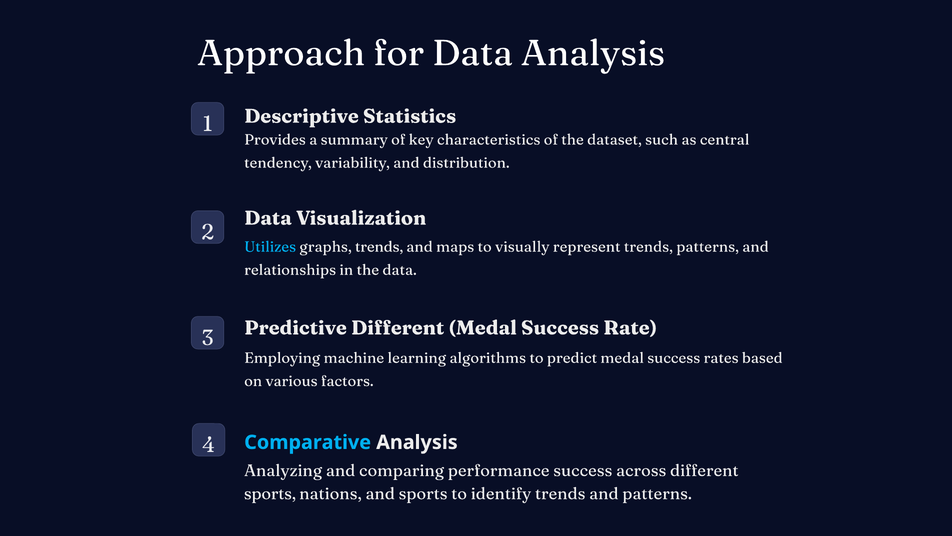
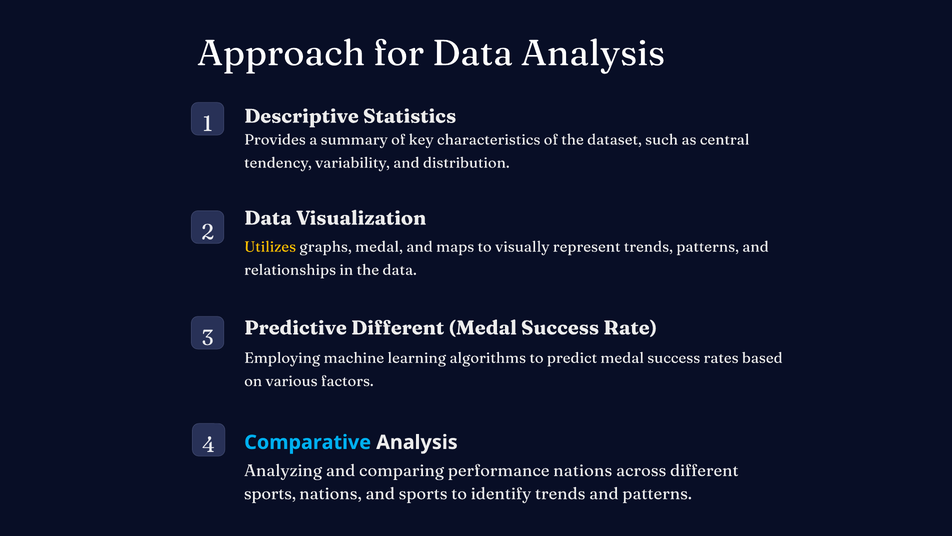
Utilizes colour: light blue -> yellow (270, 247)
graphs trends: trends -> medal (379, 247)
performance success: success -> nations (583, 470)
